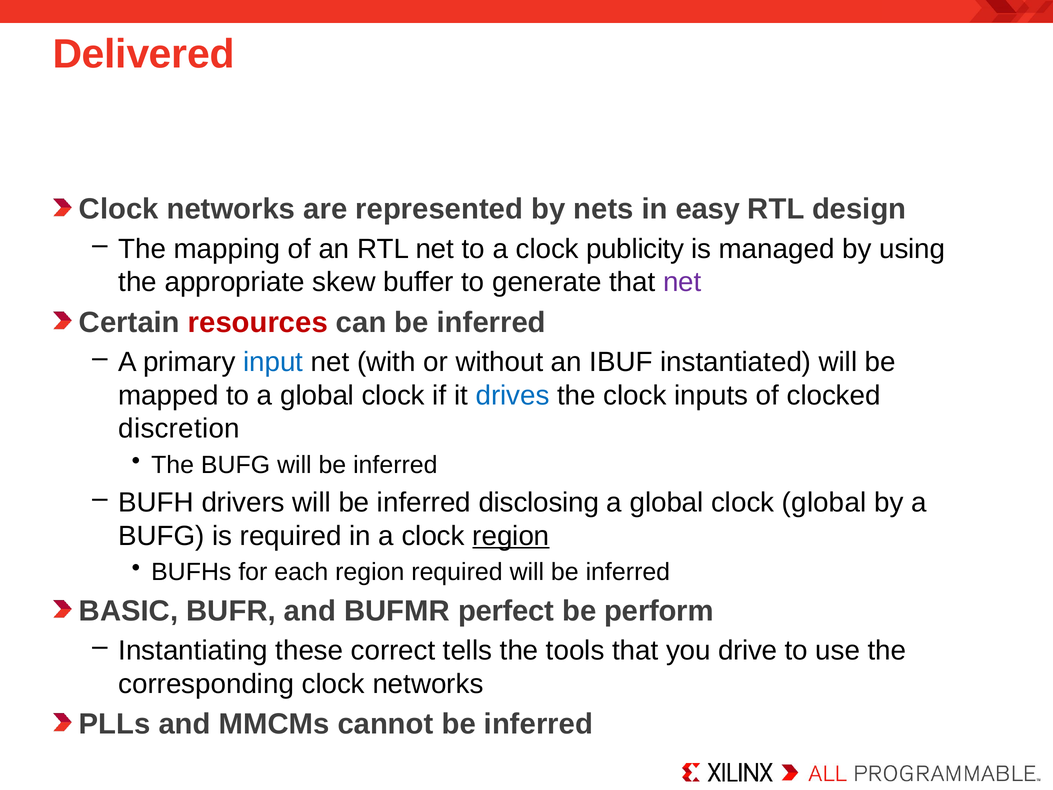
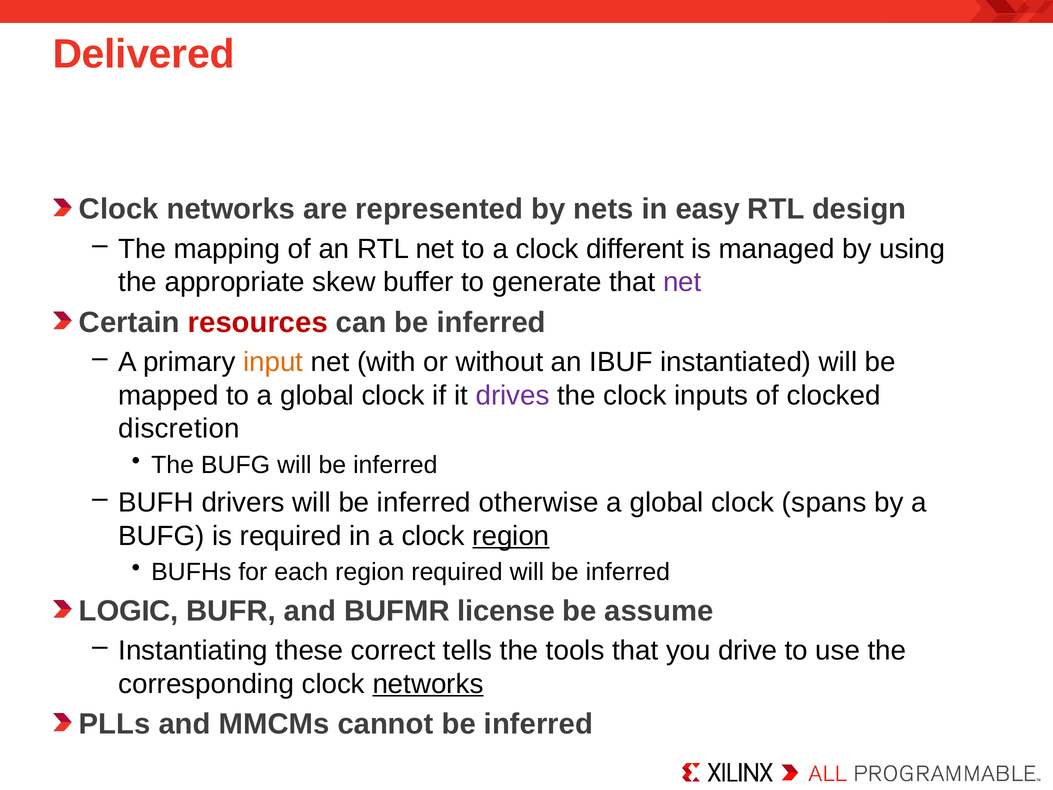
publicity: publicity -> different (635, 249)
input colour: blue -> orange (273, 362)
drives colour: blue -> purple (513, 395)
disclosing: disclosing -> otherwise (539, 502)
clock global: global -> spans (824, 502)
BASIC: BASIC -> LOGIC (129, 611)
perfect: perfect -> license (506, 611)
perform: perform -> assume (659, 611)
networks underline: none -> present (428, 684)
